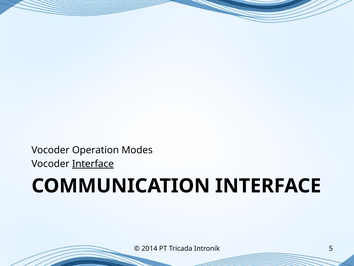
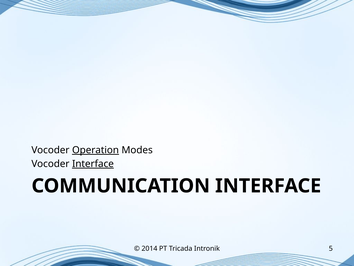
Operation underline: none -> present (96, 150)
